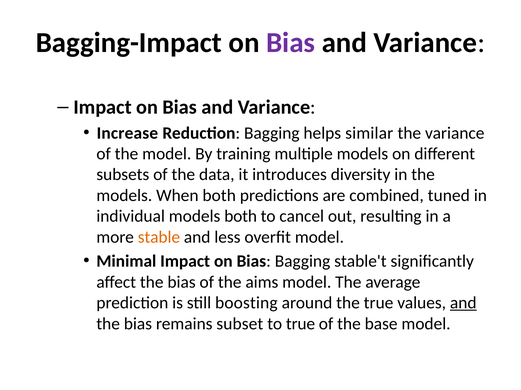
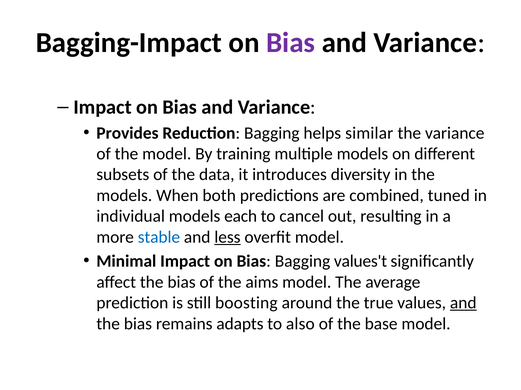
Increase: Increase -> Provides (127, 133)
models both: both -> each (241, 217)
stable colour: orange -> blue (159, 237)
less underline: none -> present (227, 237)
stable't: stable't -> values't (361, 262)
subset: subset -> adapts (240, 324)
to true: true -> also (300, 324)
